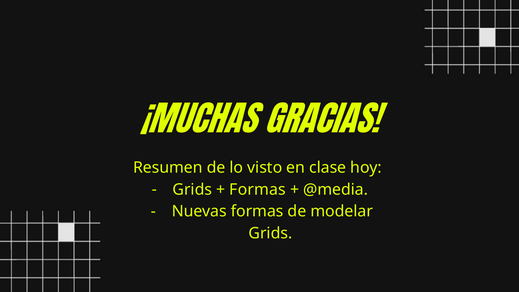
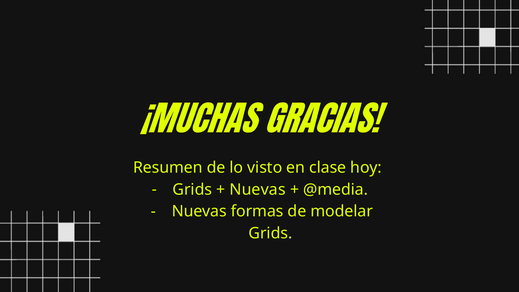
Formas: Formas -> Nuevas (258, 189)
